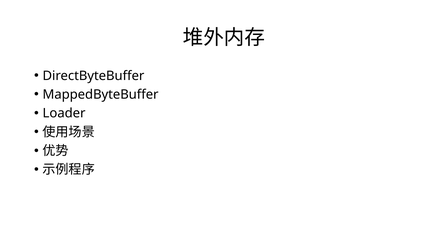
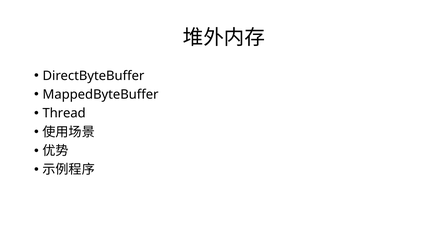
Loader: Loader -> Thread (64, 113)
